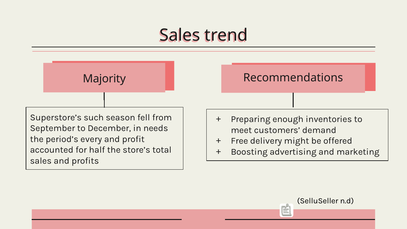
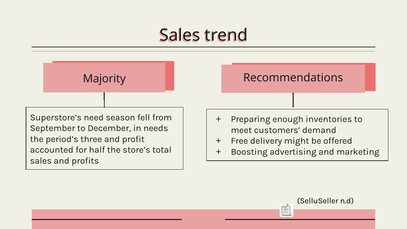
such: such -> need (94, 117)
every: every -> three (91, 139)
